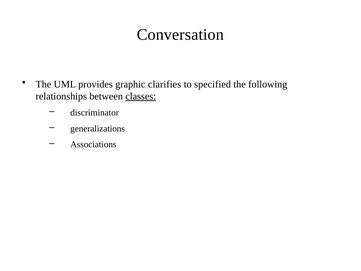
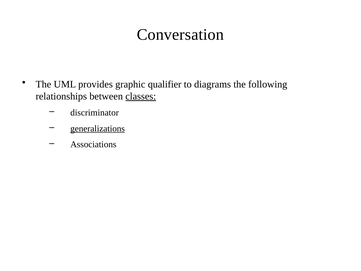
clarifies: clarifies -> qualifier (165, 84)
specified: specified -> diagrams (213, 84)
generalizations underline: none -> present (98, 129)
